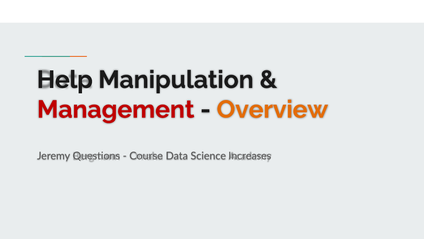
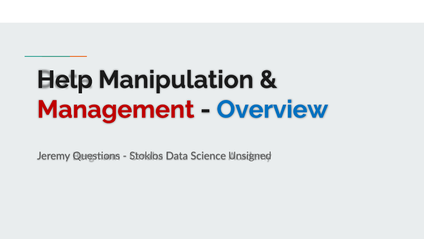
Overview colour: orange -> blue (272, 109)
Course: Course -> Stoklos (146, 156)
Increases: Increases -> Unsigned (250, 156)
